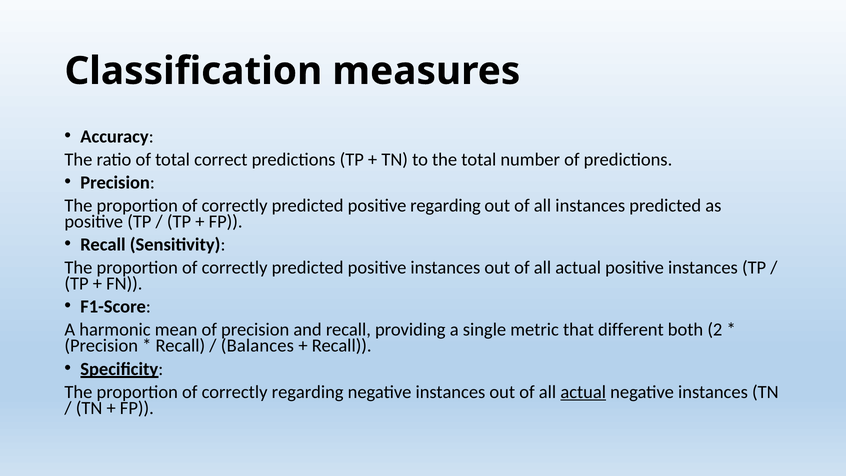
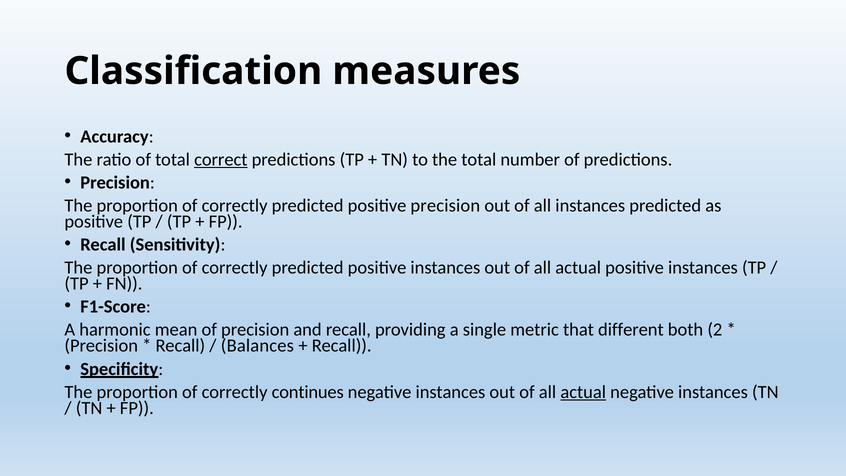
correct underline: none -> present (221, 160)
positive regarding: regarding -> precision (445, 206)
correctly regarding: regarding -> continues (308, 392)
